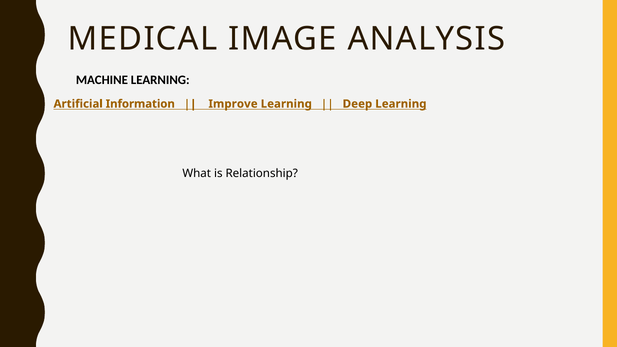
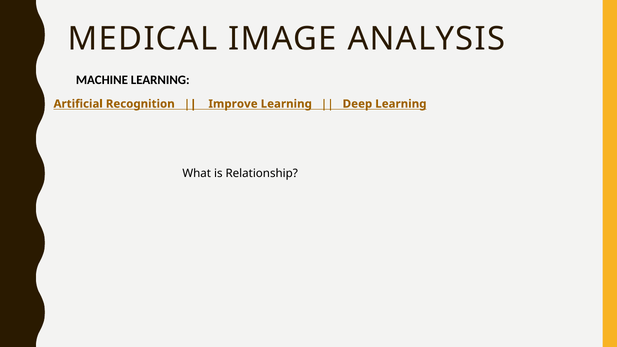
Information: Information -> Recognition (140, 104)
